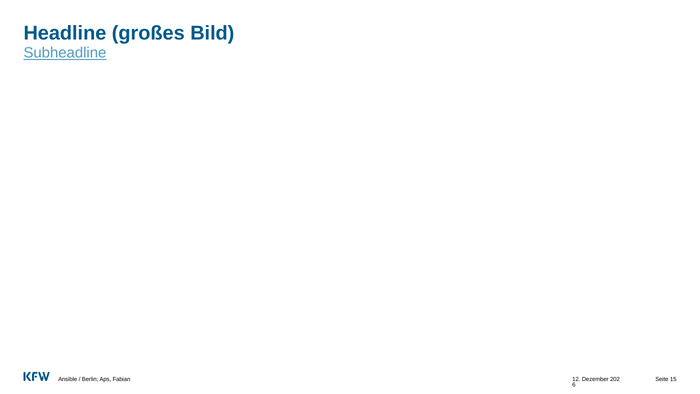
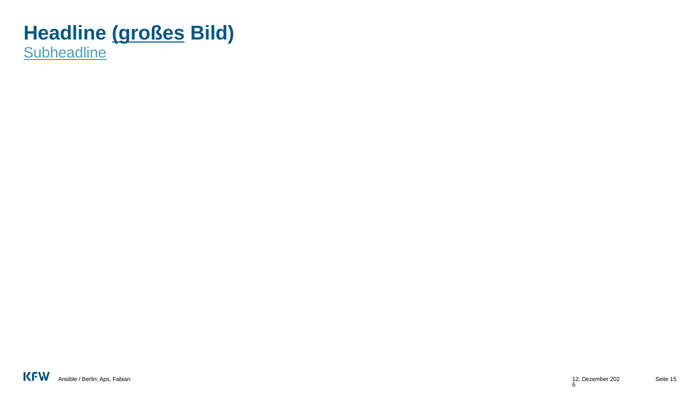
großes underline: none -> present (148, 33)
